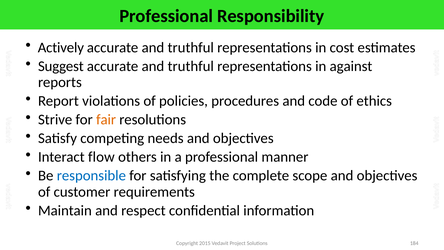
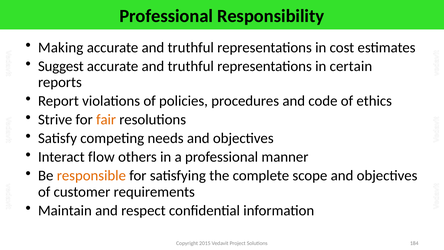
Actively: Actively -> Making (61, 48)
against: against -> certain (351, 66)
responsible colour: blue -> orange (91, 176)
